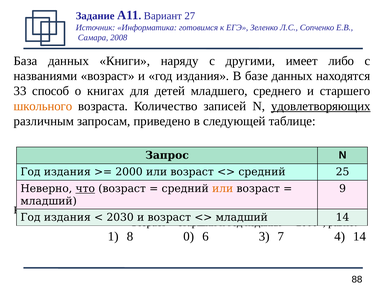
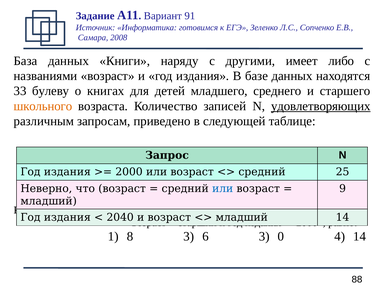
27: 27 -> 91 (190, 16)
способ: способ -> булеву (51, 91)
что underline: present -> none (85, 189)
или colour: orange -> blue (223, 189)
2030: 2030 -> 2040 (120, 217)
8 0: 0 -> 3 (189, 236)
7: 7 -> 0 (281, 236)
